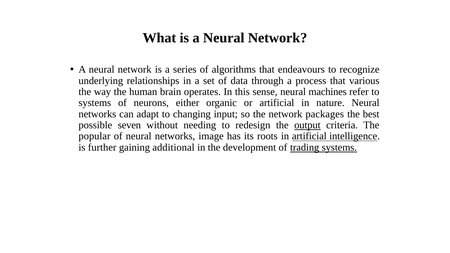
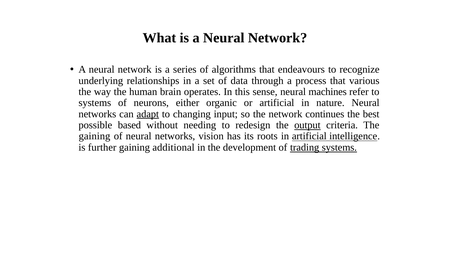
adapt underline: none -> present (148, 114)
packages: packages -> continues (325, 114)
seven: seven -> based (129, 125)
popular: popular -> gaining (94, 136)
image: image -> vision (211, 136)
